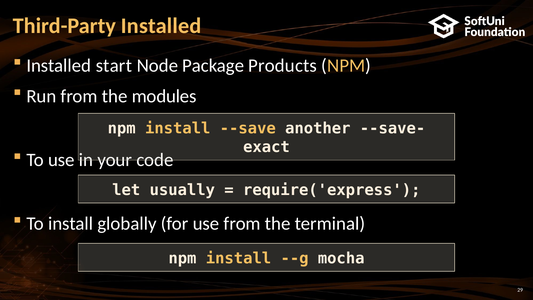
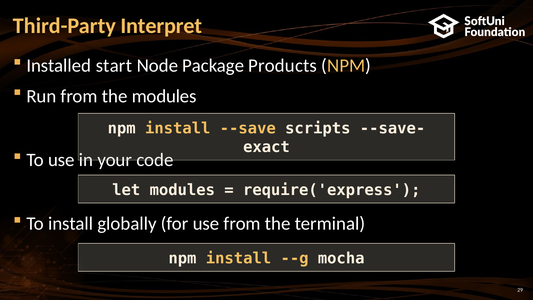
Third-Party Installed: Installed -> Interpret (161, 26)
another: another -> scripts (318, 128)
let usually: usually -> modules (182, 190)
